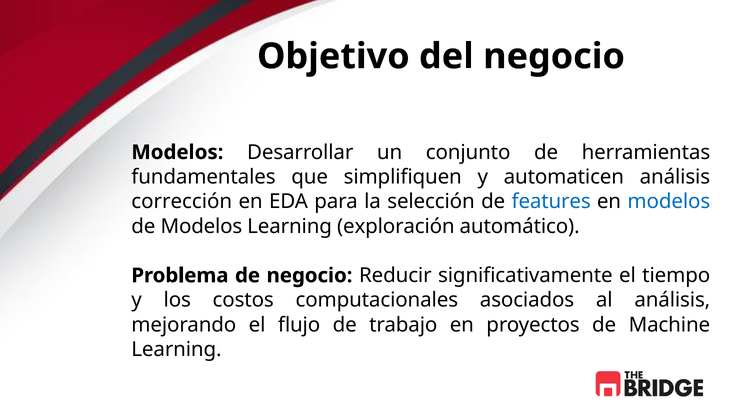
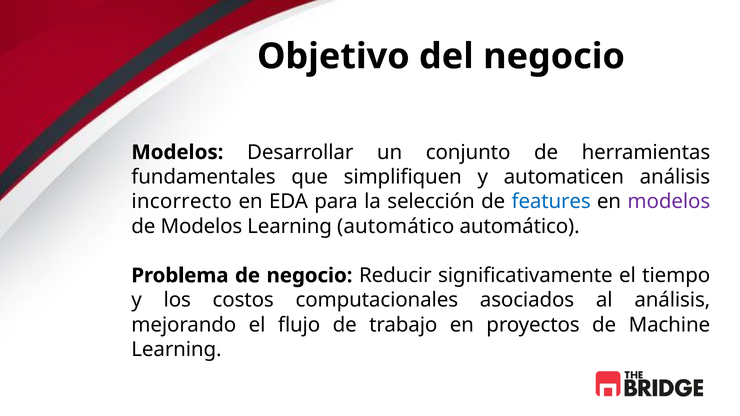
corrección: corrección -> incorrecto (182, 202)
modelos colour: blue -> purple (669, 202)
Learning exploración: exploración -> automático (396, 226)
